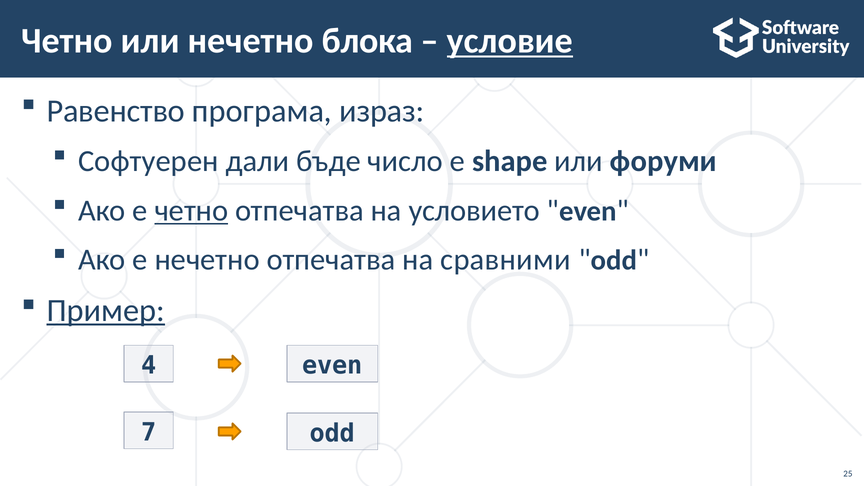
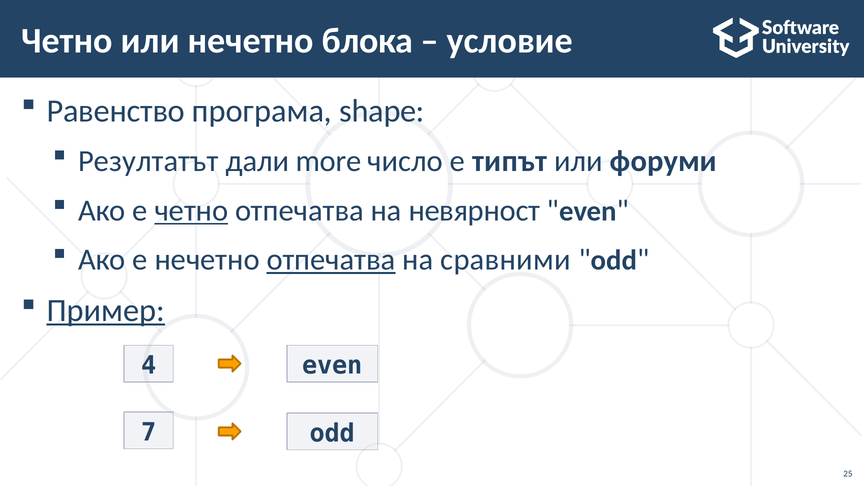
условие underline: present -> none (510, 41)
израз: израз -> shape (382, 111)
Софтуерен: Софтуерен -> Резултатът (148, 161)
бъде: бъде -> more (329, 161)
shape: shape -> типът (510, 161)
условието: условието -> невярност (474, 211)
отпечатва underline: none -> present (331, 260)
